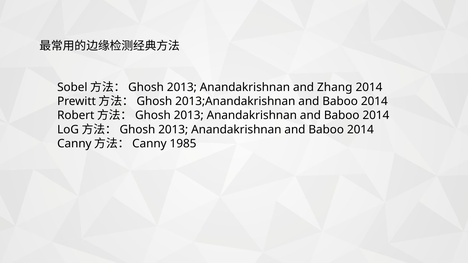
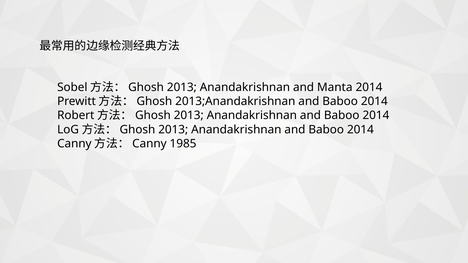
Zhang: Zhang -> Manta (335, 87)
